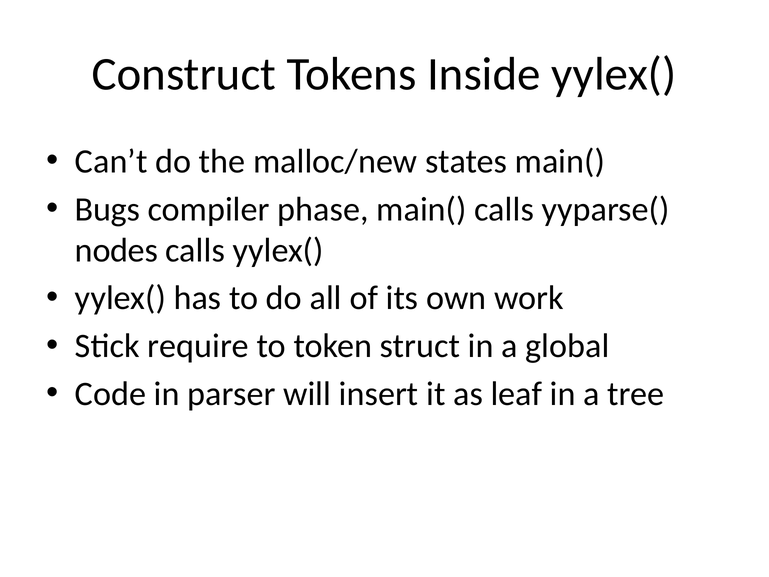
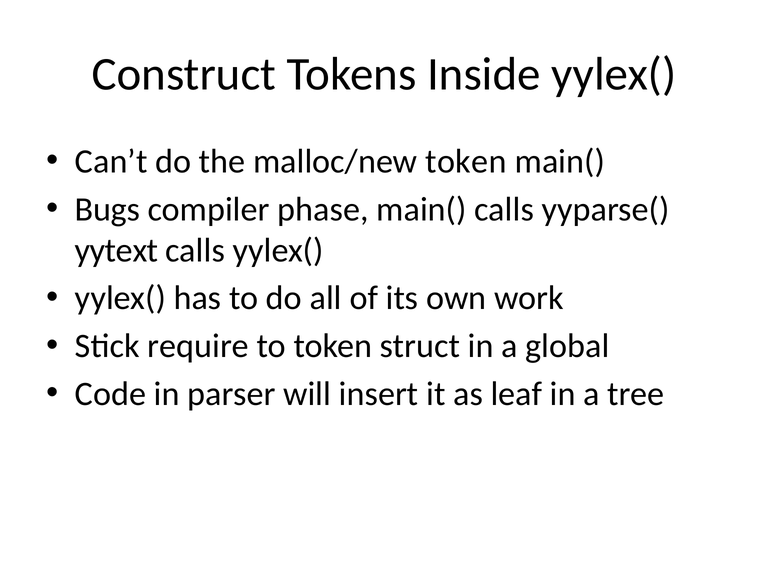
malloc/new states: states -> token (466, 161)
nodes: nodes -> yytext (116, 250)
